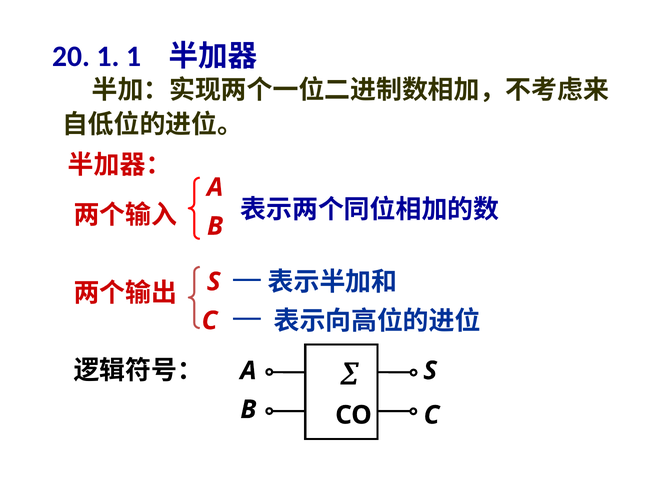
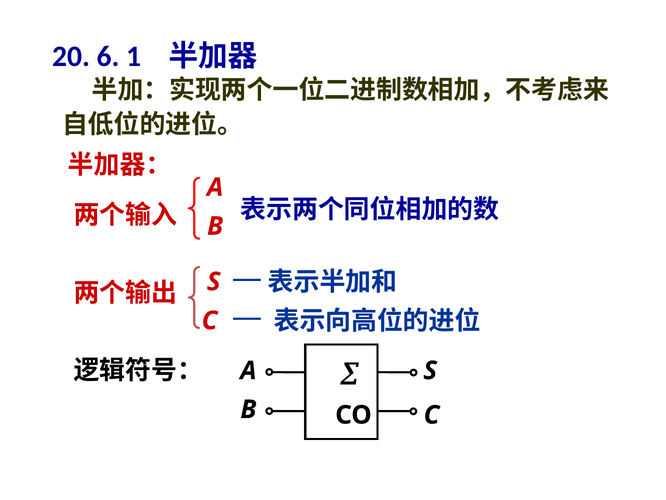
20 1: 1 -> 6 (108, 56)
